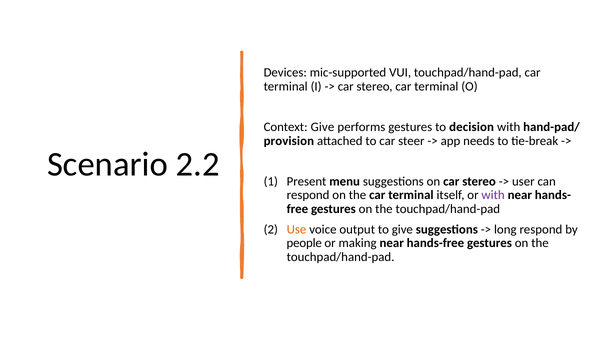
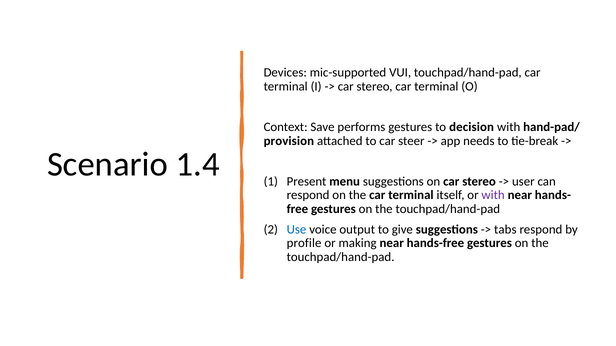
Context Give: Give -> Save (323, 127)
2.2: 2.2 -> 1.4 (198, 165)
Use colour: orange -> blue (297, 230)
long: long -> tabs (505, 230)
people: people -> profile (304, 244)
